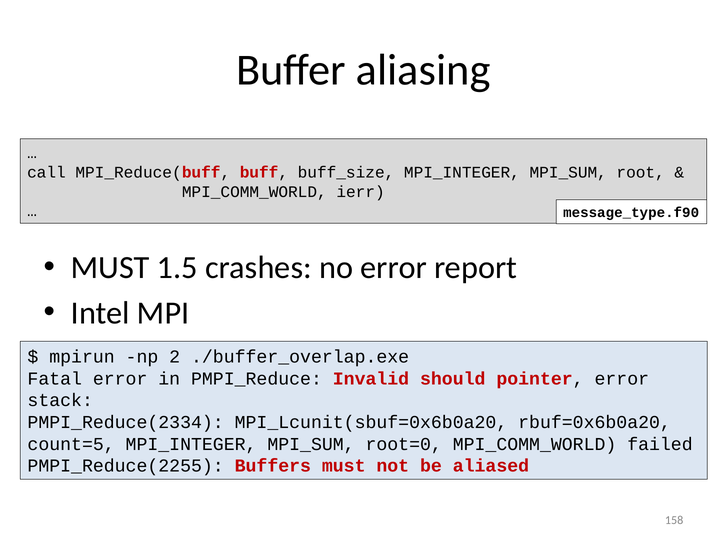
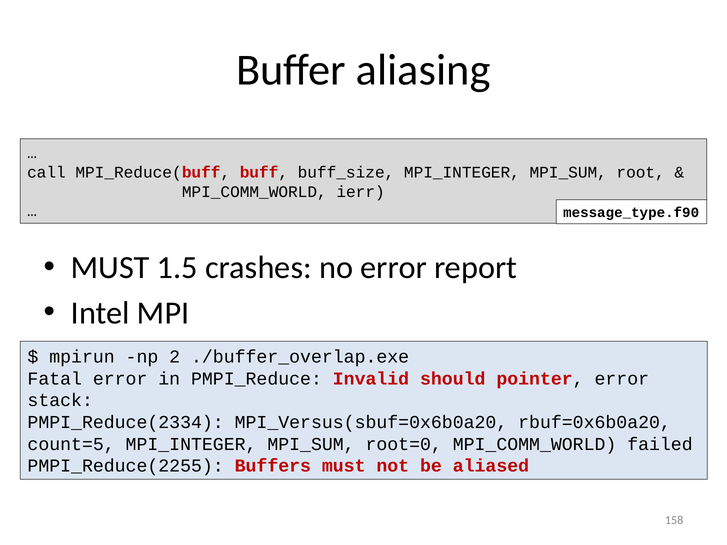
MPI_Lcunit(sbuf=0x6b0a20: MPI_Lcunit(sbuf=0x6b0a20 -> MPI_Versus(sbuf=0x6b0a20 (371, 422)
